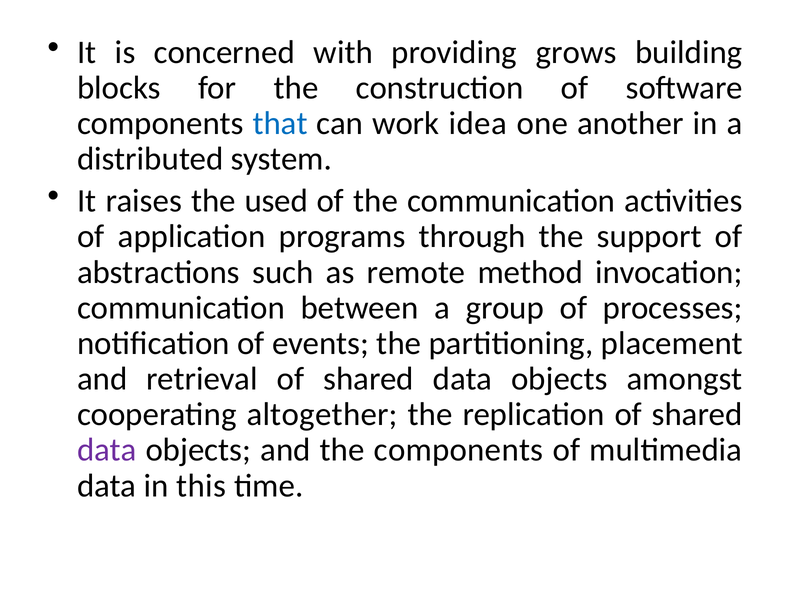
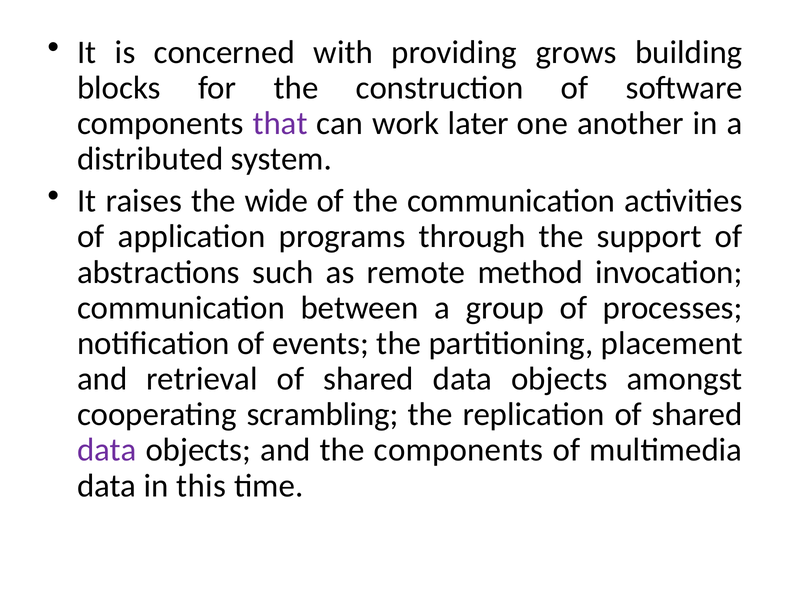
that colour: blue -> purple (280, 124)
idea: idea -> later (478, 124)
used: used -> wide (276, 201)
altogether: altogether -> scrambling (322, 415)
